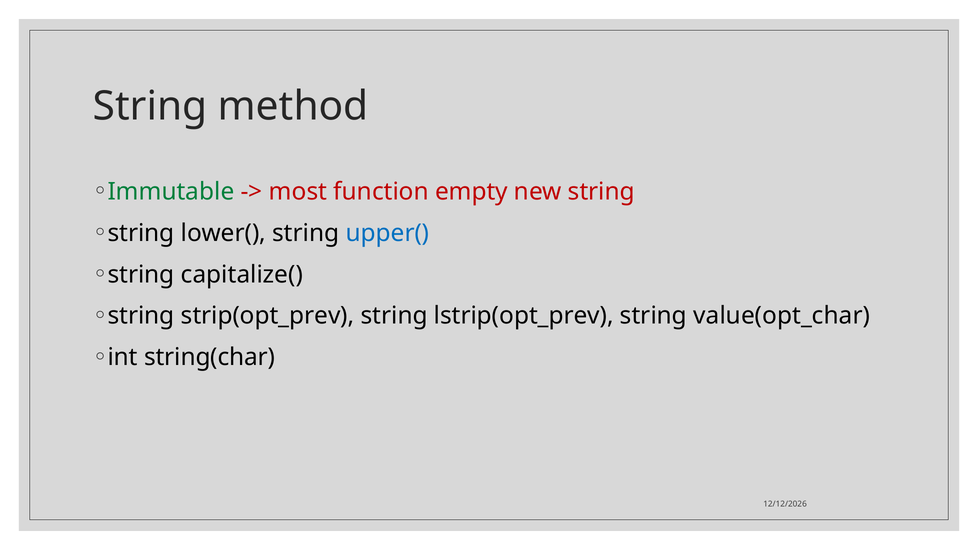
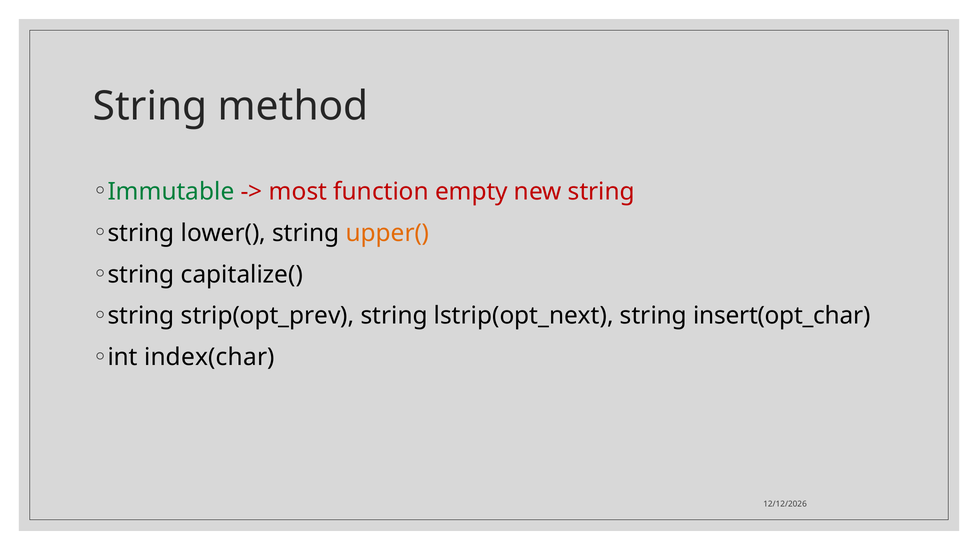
upper( colour: blue -> orange (387, 233)
lstrip(opt_prev: lstrip(opt_prev -> lstrip(opt_next (524, 316)
value(opt_char: value(opt_char -> insert(opt_char (782, 316)
string(char: string(char -> index(char (209, 357)
